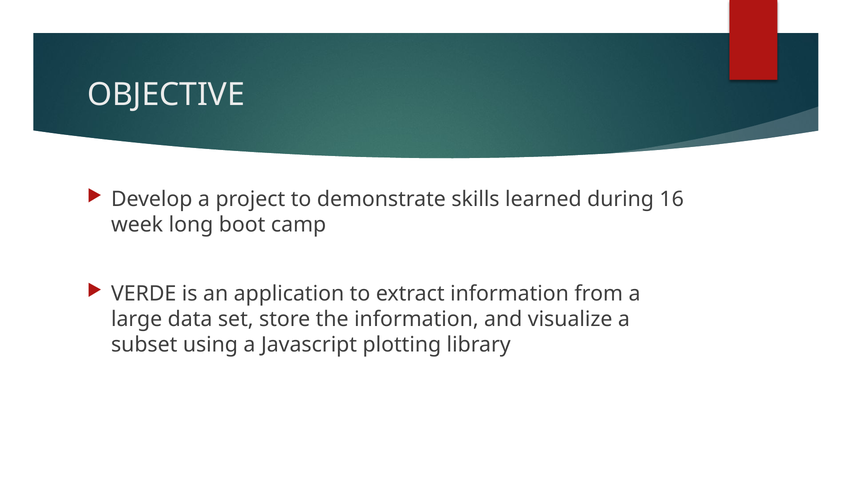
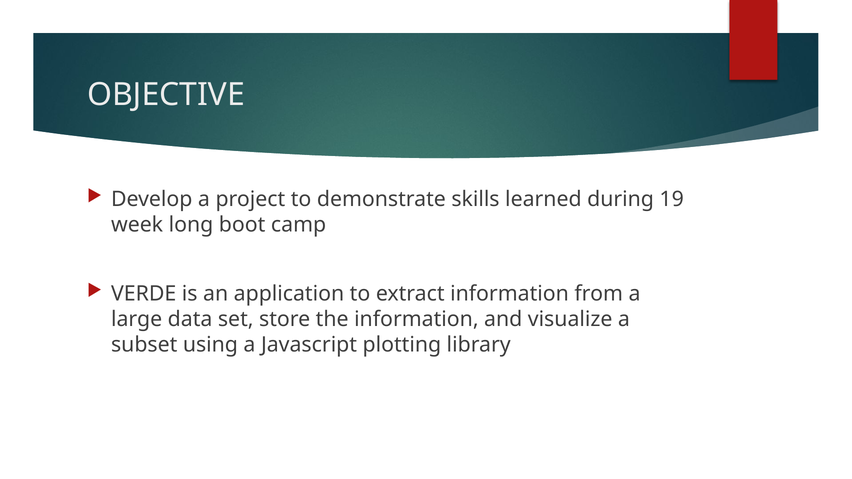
16: 16 -> 19 (672, 199)
